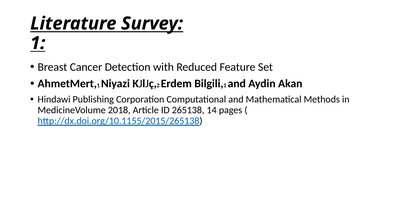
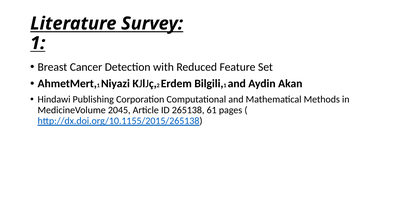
2018: 2018 -> 2045 (119, 110)
14: 14 -> 61 (212, 110)
